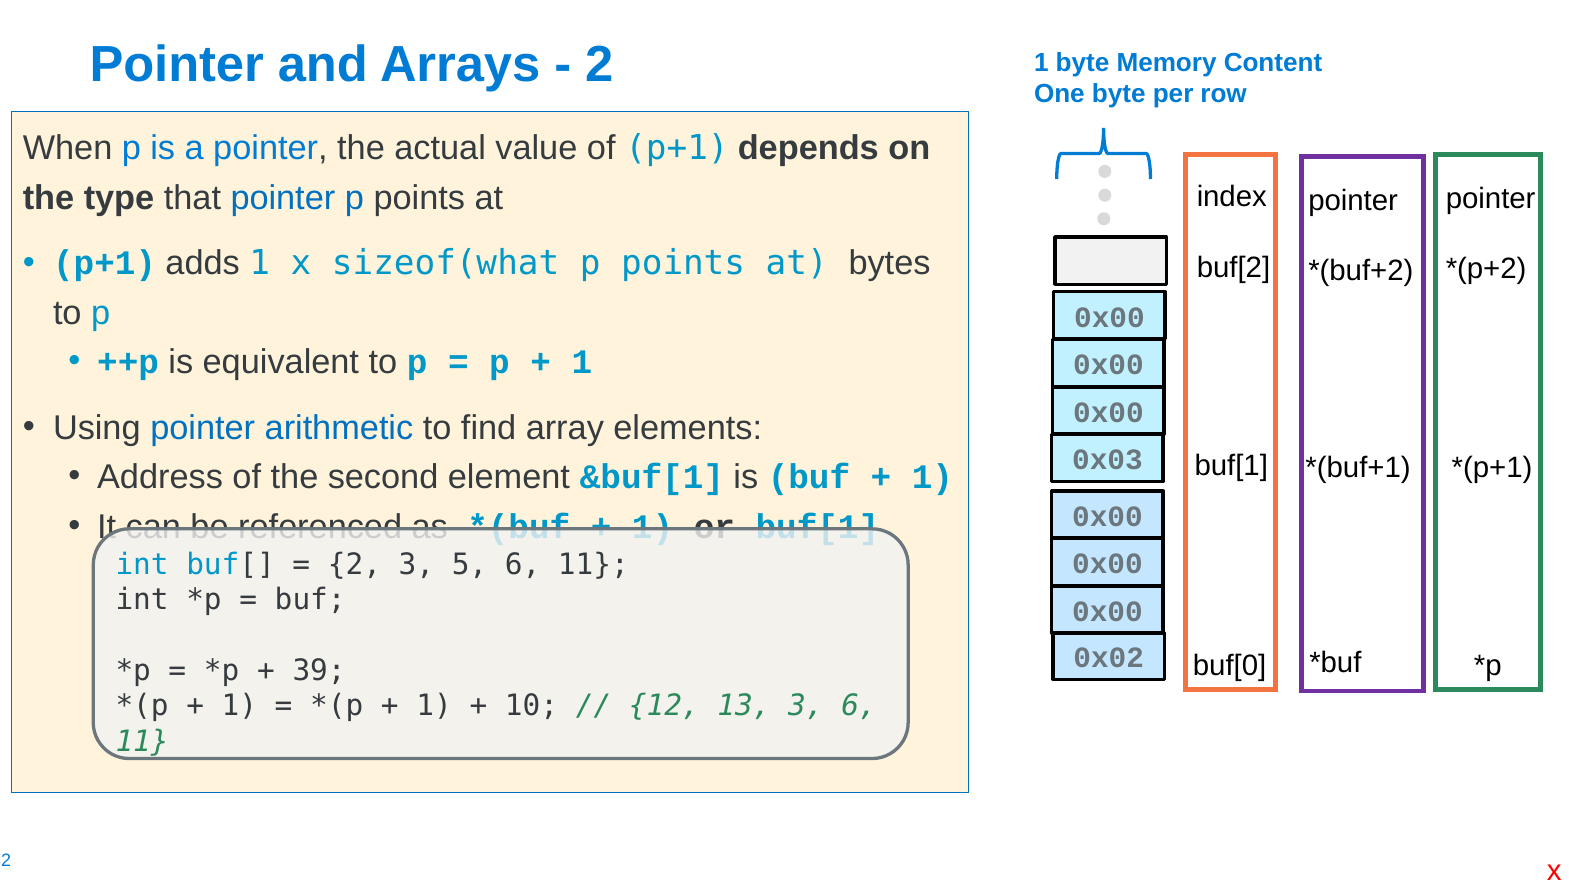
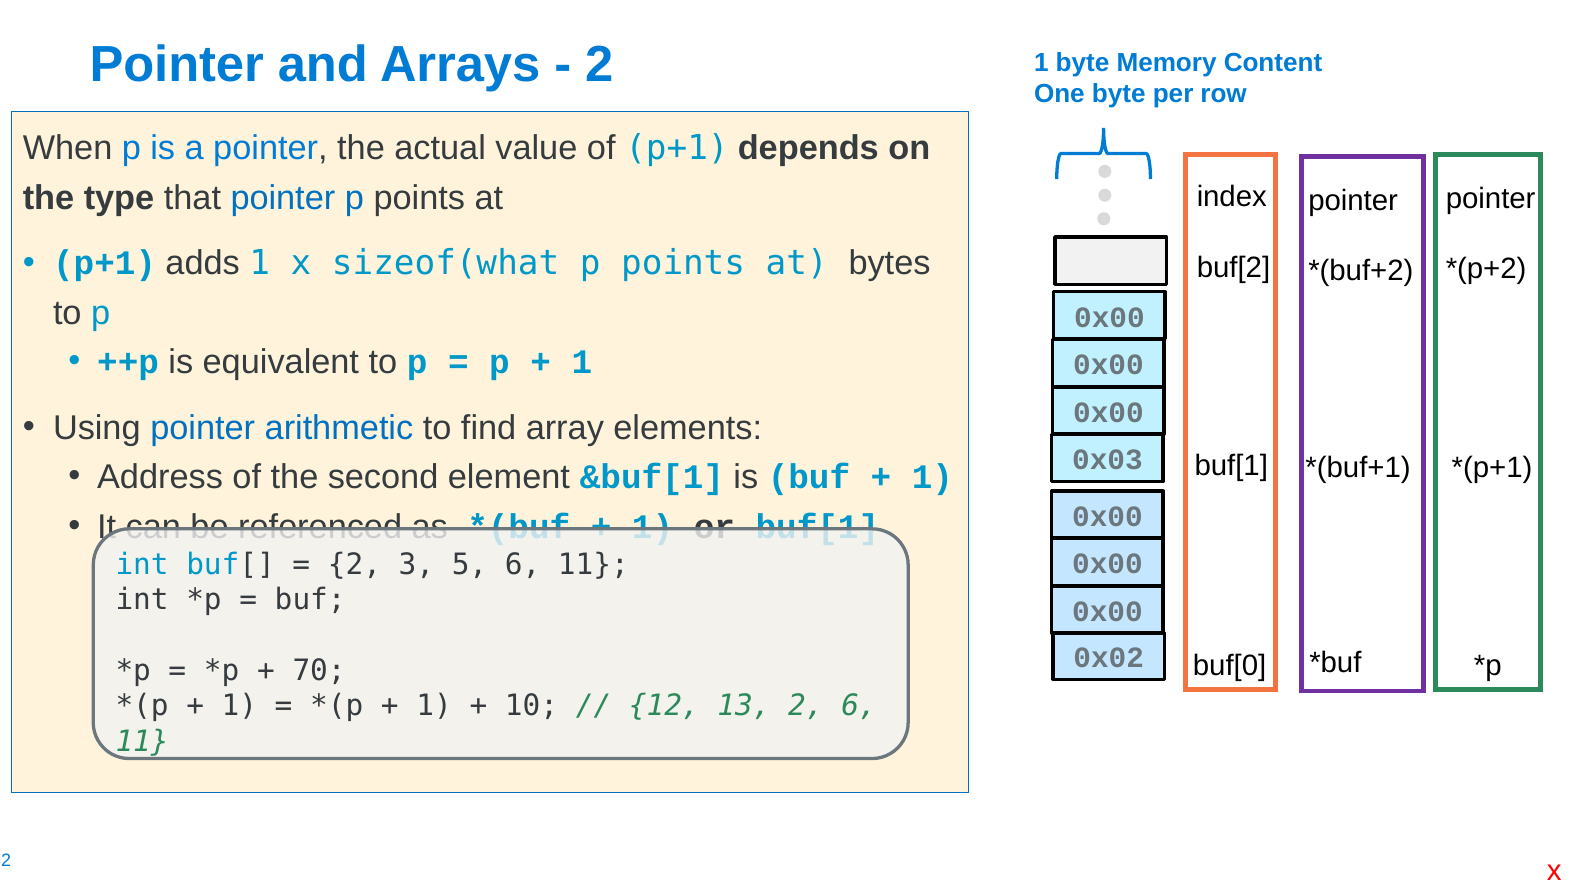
39: 39 -> 70 (319, 671)
13 3: 3 -> 2 (806, 706)
